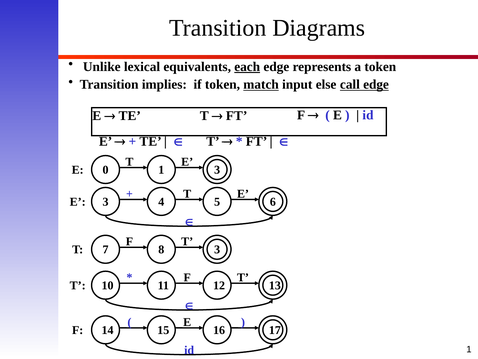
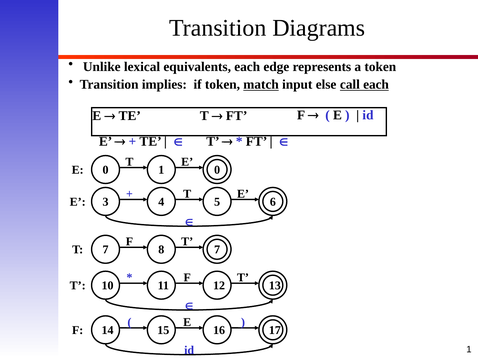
each underline: present -> none (247, 67)
call edge: edge -> each (376, 84)
0 3: 3 -> 0 (217, 170)
7 3: 3 -> 7 (217, 249)
